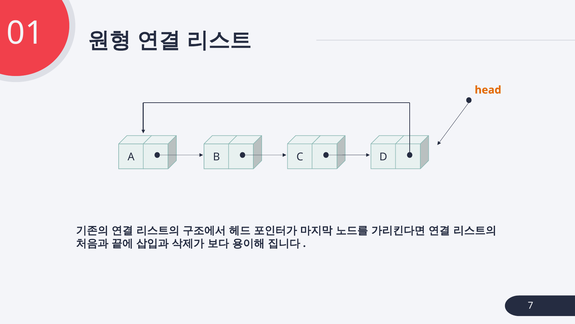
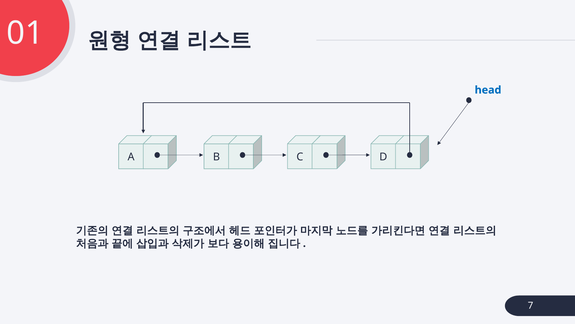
head colour: orange -> blue (488, 90)
